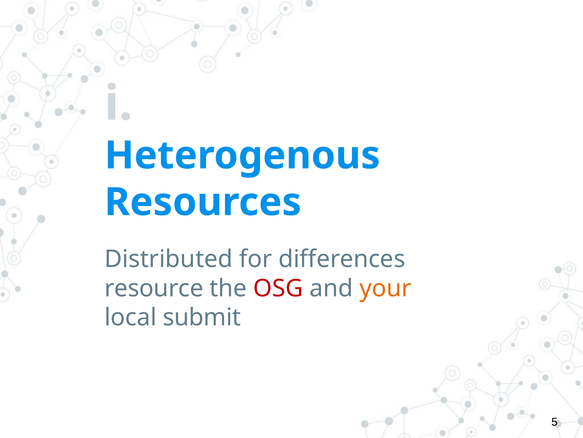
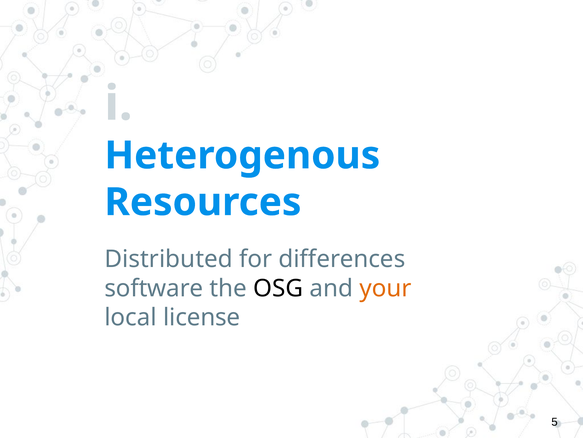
resource: resource -> software (154, 288)
OSG colour: red -> black (278, 288)
submit: submit -> license (202, 317)
